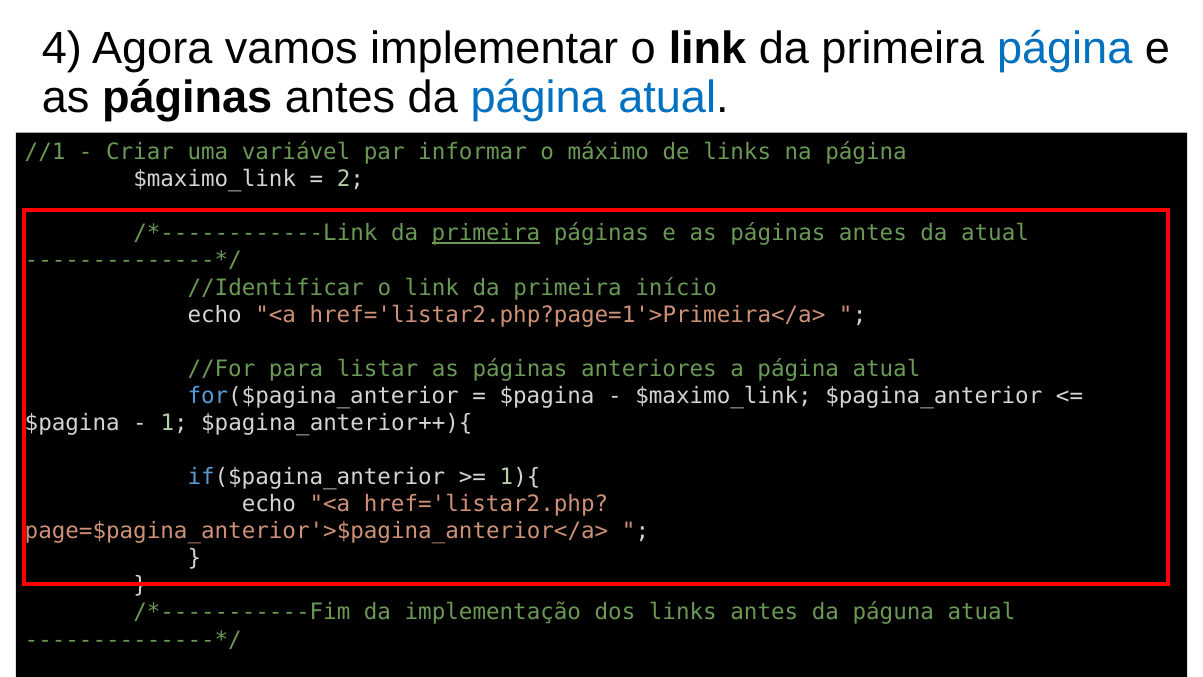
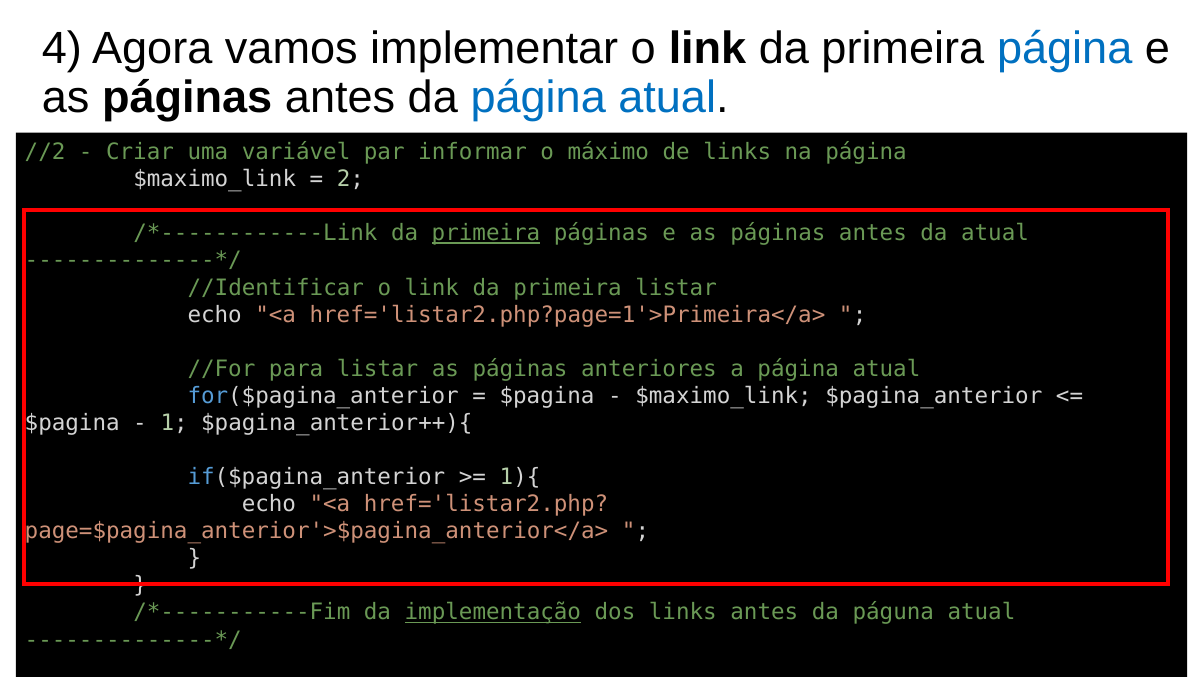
//1: //1 -> //2 (45, 152)
primeira início: início -> listar (676, 287)
implementação underline: none -> present (493, 612)
